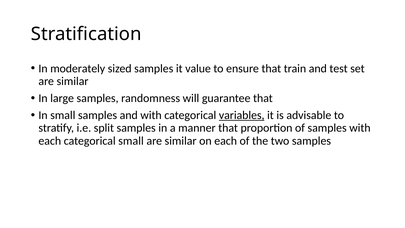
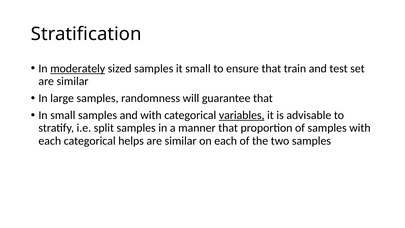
moderately underline: none -> present (78, 68)
it value: value -> small (198, 68)
categorical small: small -> helps (131, 141)
